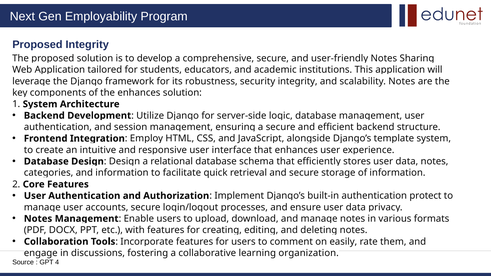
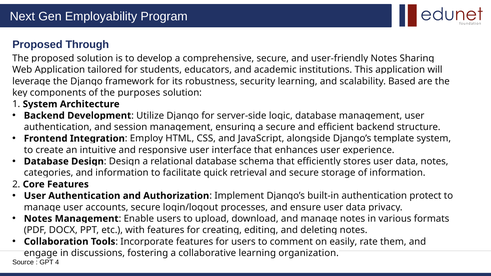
Proposed Integrity: Integrity -> Through (87, 44)
security integrity: integrity -> learning (298, 81)
scalability Notes: Notes -> Based (402, 81)
enhances: enhances -> purposes (139, 93)
